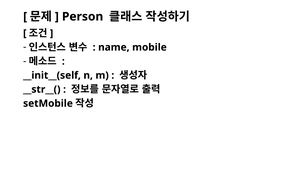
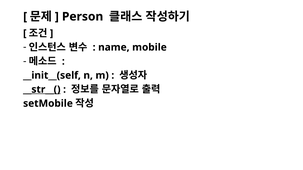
__str__( underline: none -> present (42, 90)
